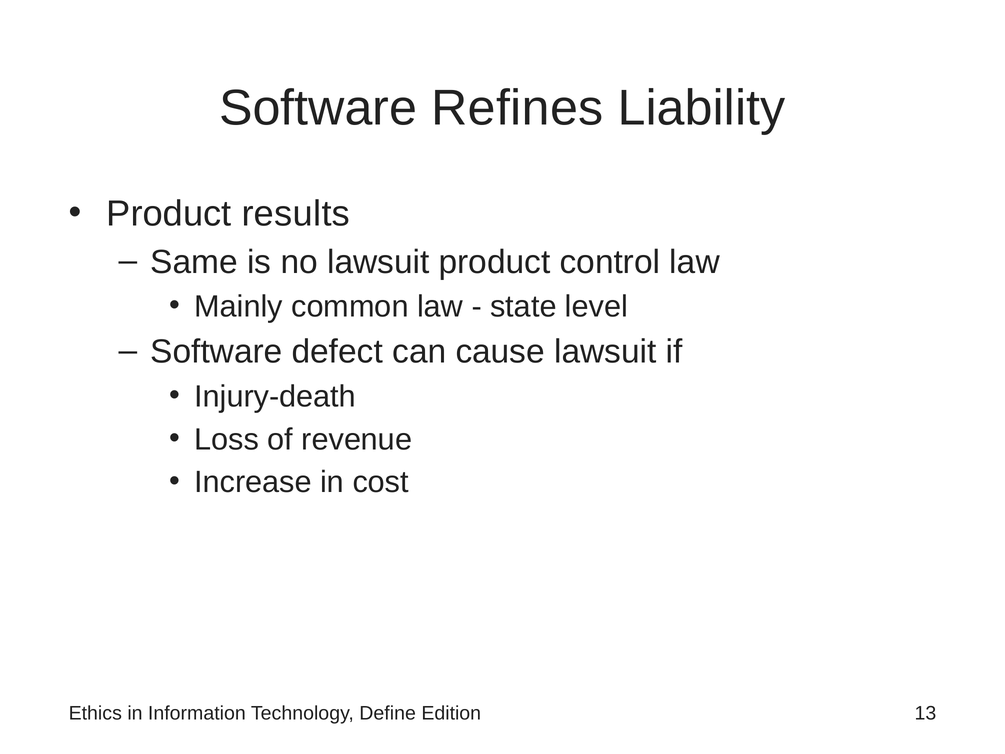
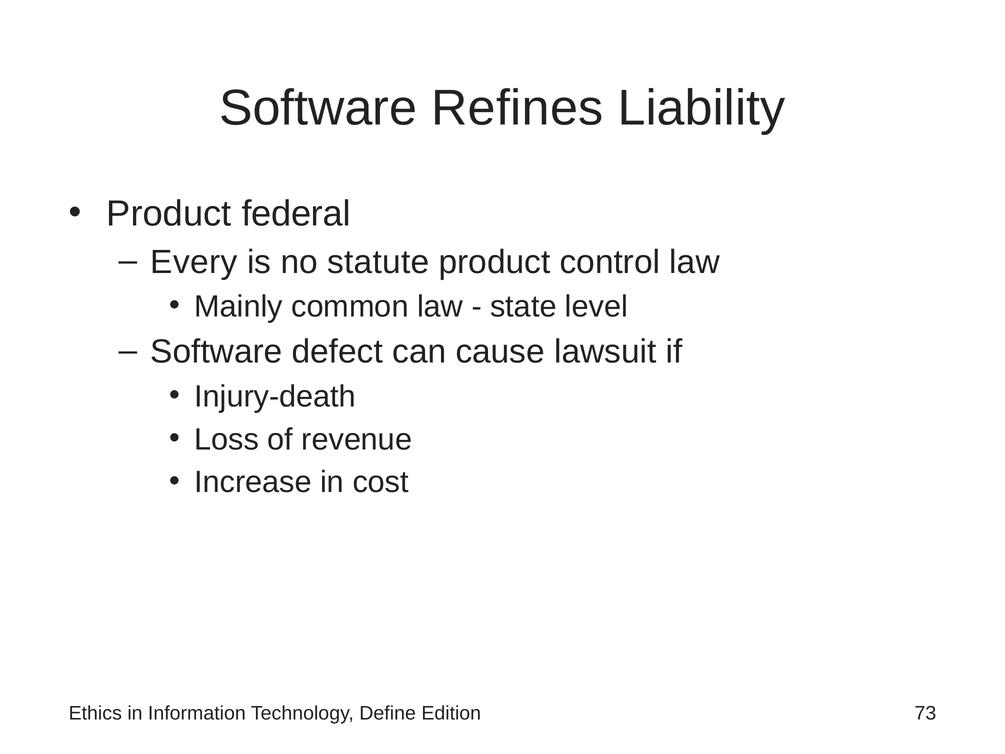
results: results -> federal (296, 214)
Same: Same -> Every (194, 262)
no lawsuit: lawsuit -> statute (378, 262)
13: 13 -> 73 (925, 713)
